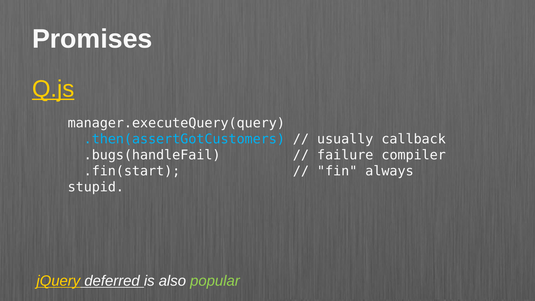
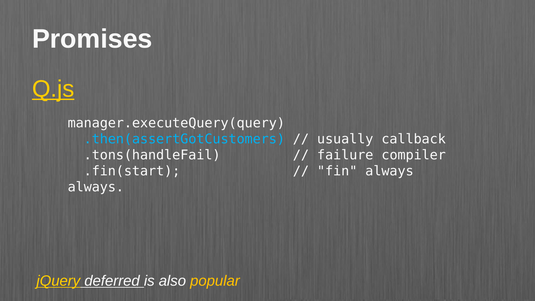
.bugs(handleFail: .bugs(handleFail -> .tons(handleFail (152, 155)
stupid: stupid -> always (96, 187)
popular colour: light green -> yellow (215, 281)
